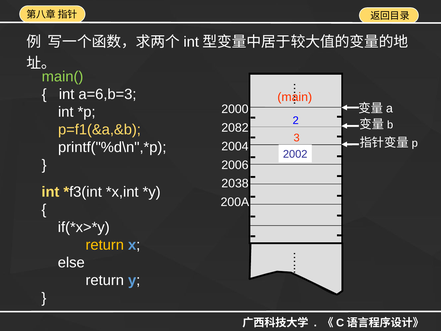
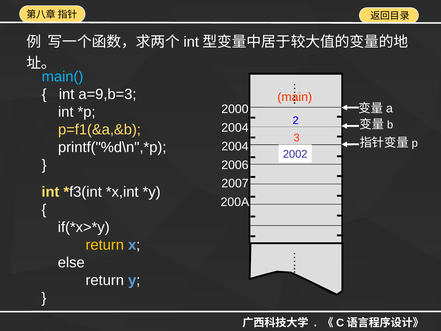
main( colour: light green -> light blue (63, 77)
a=6,b=3: a=6,b=3 -> a=9,b=3 (107, 94)
2082: 2082 -> 2004 (235, 128)
2038: 2038 -> 2007 (235, 183)
